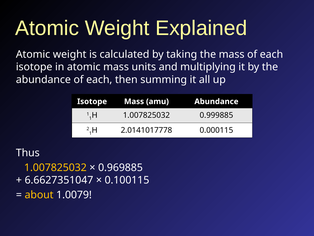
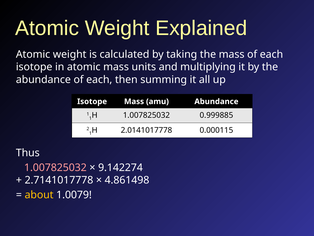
1.007825032 colour: yellow -> pink (55, 167)
0.969885: 0.969885 -> 9.142274 (120, 167)
6.6627351047: 6.6627351047 -> 2.7141017778 (59, 180)
0.100115: 0.100115 -> 4.861498 (127, 180)
